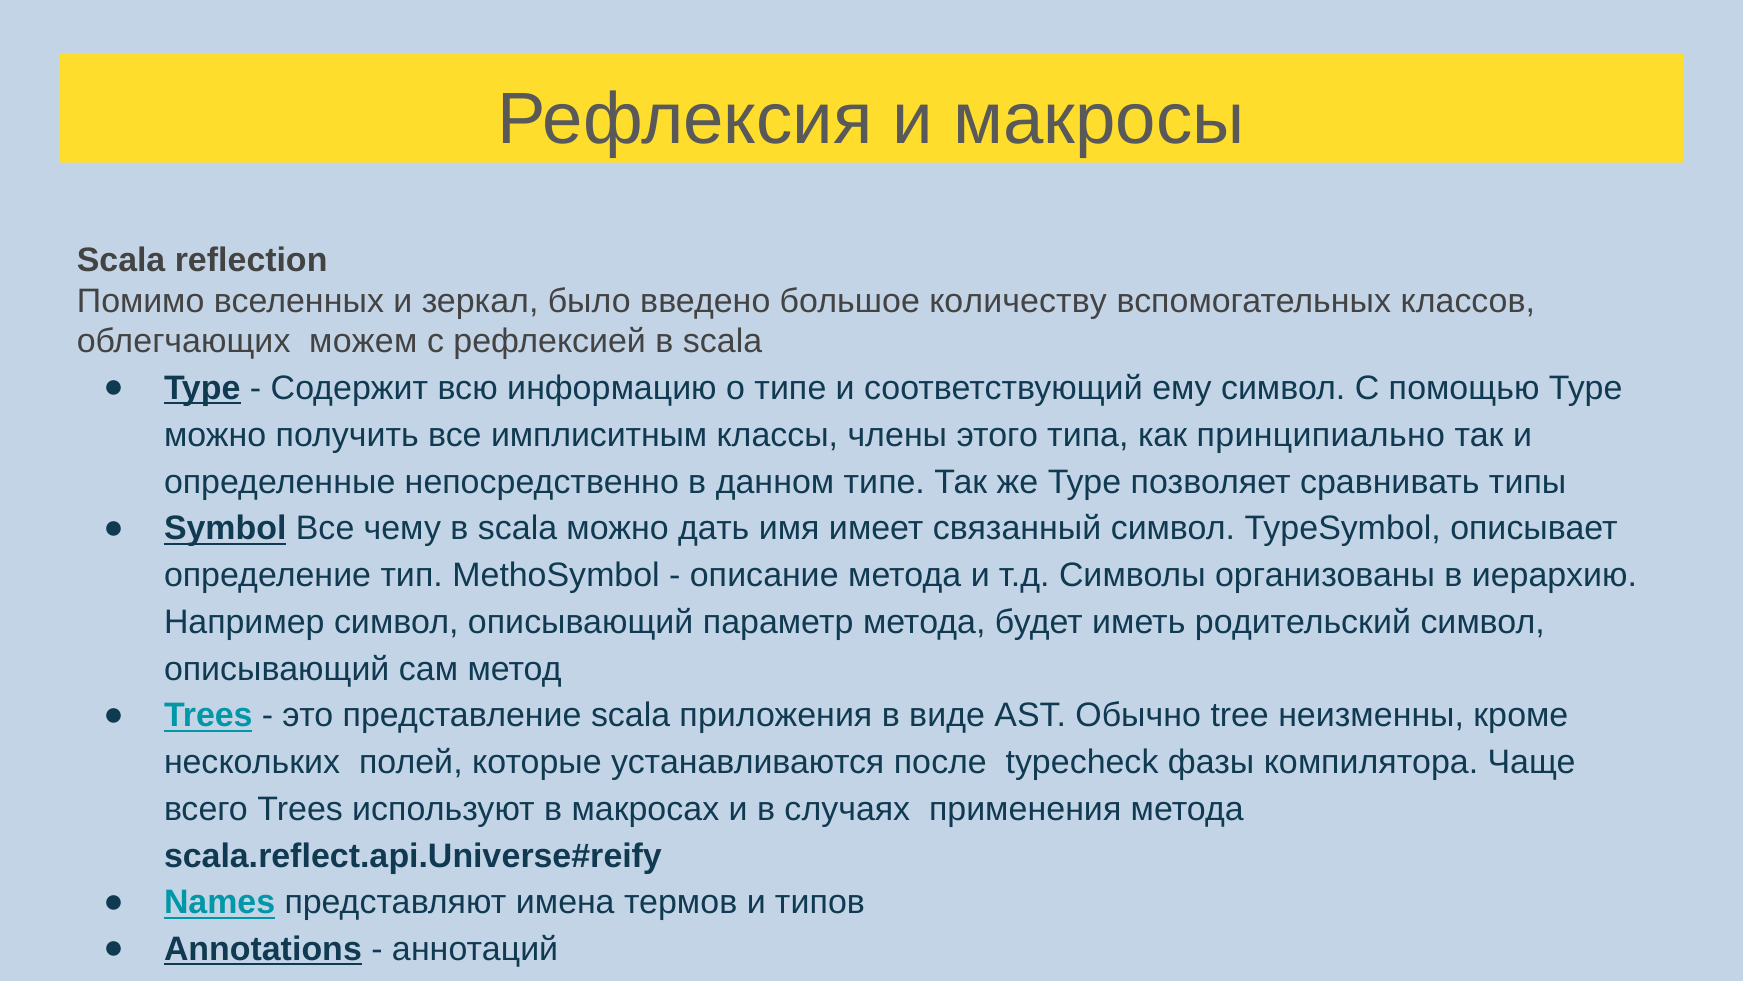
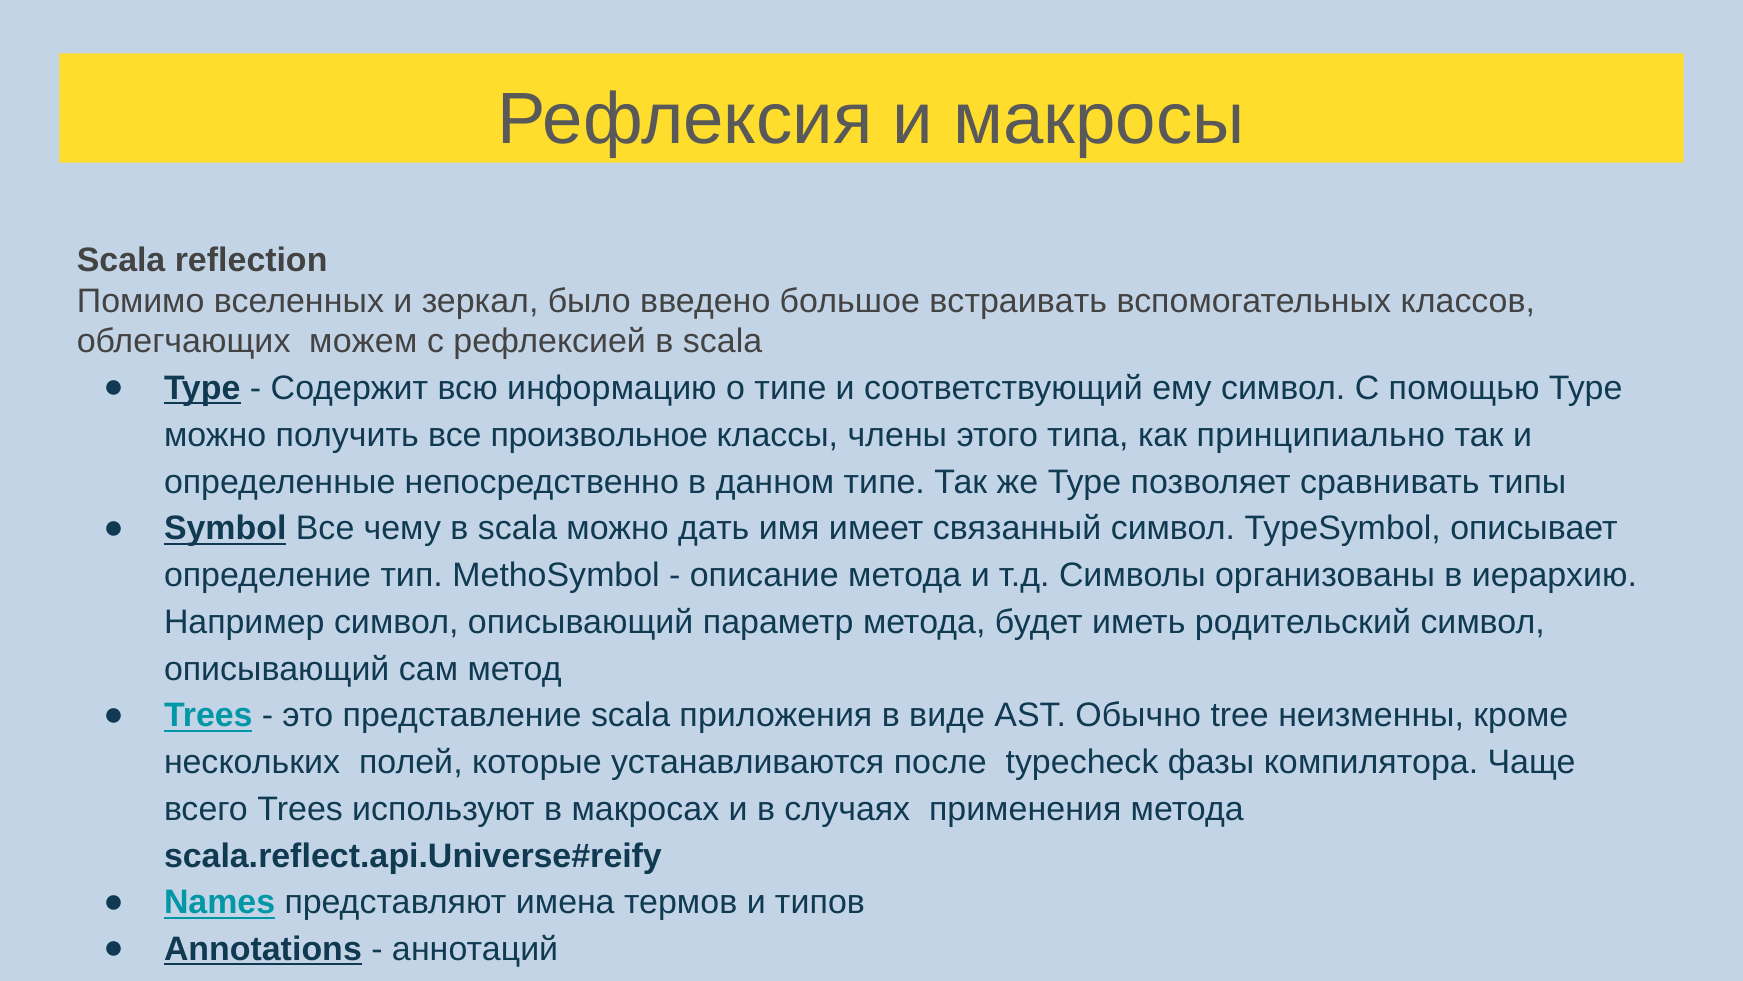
количеству: количеству -> встраивать (1018, 301)
имплиситным: имплиситным -> произвольное (599, 435)
